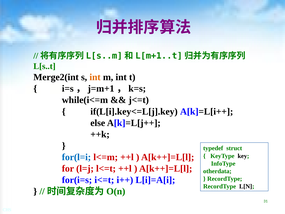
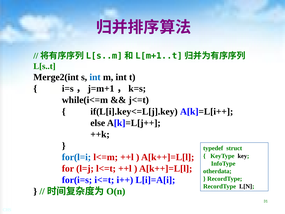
int colour: orange -> blue (95, 77)
